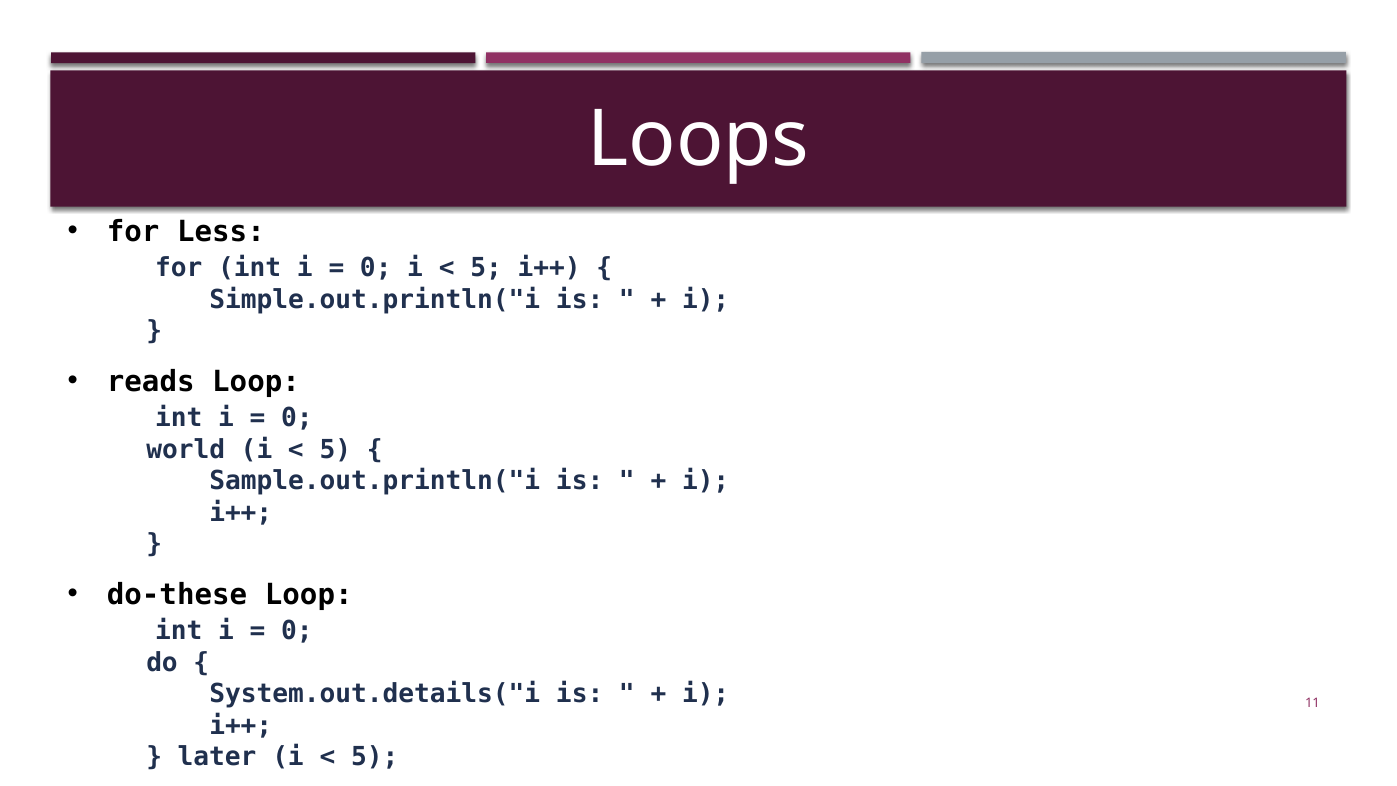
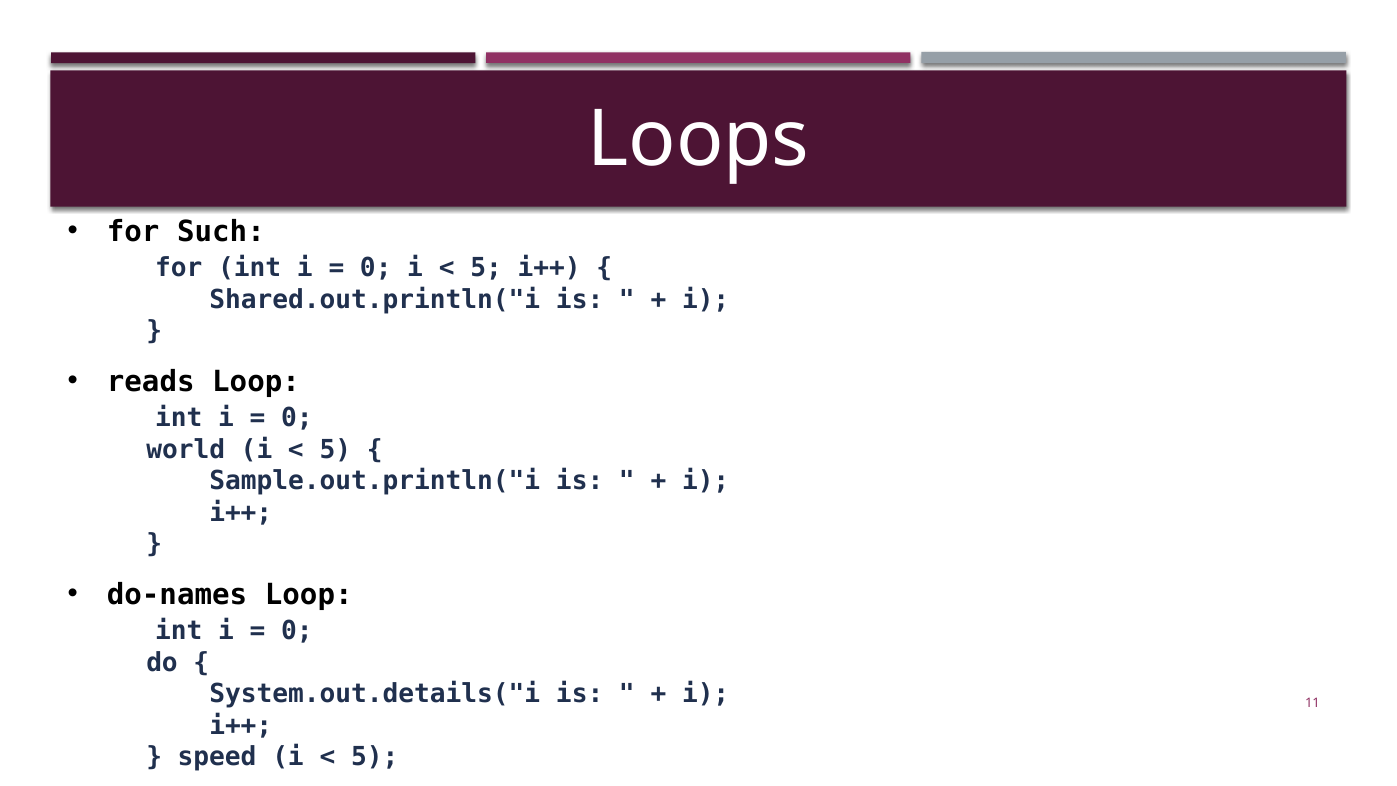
Less: Less -> Such (221, 231)
Simple.out.println("i: Simple.out.println("i -> Shared.out.println("i (375, 299)
do-these: do-these -> do-names (177, 595)
later: later -> speed (217, 757)
